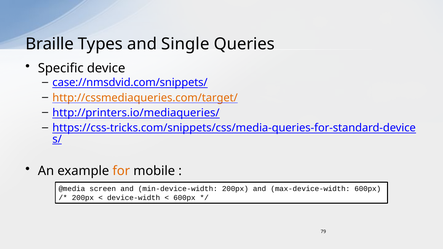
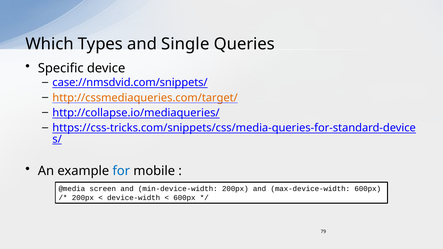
Braille: Braille -> Which (50, 44)
http://printers.io/mediaqueries/: http://printers.io/mediaqueries/ -> http://collapse.io/mediaqueries/ (136, 113)
for colour: orange -> blue (121, 171)
